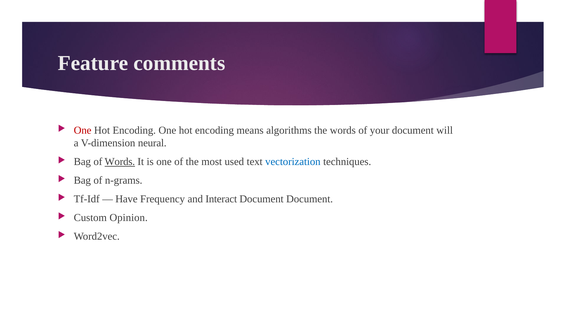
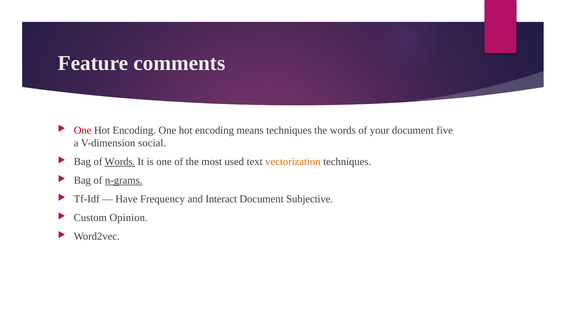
means algorithms: algorithms -> techniques (289, 130)
will: will -> five (445, 130)
neural: neural -> social (152, 143)
vectorization colour: blue -> orange (293, 161)
n-grams underline: none -> present (124, 180)
Document Document: Document -> Subjective (310, 199)
